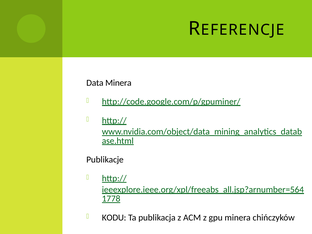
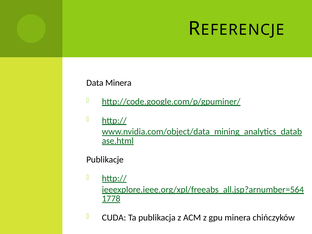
KODU: KODU -> CUDA (114, 218)
